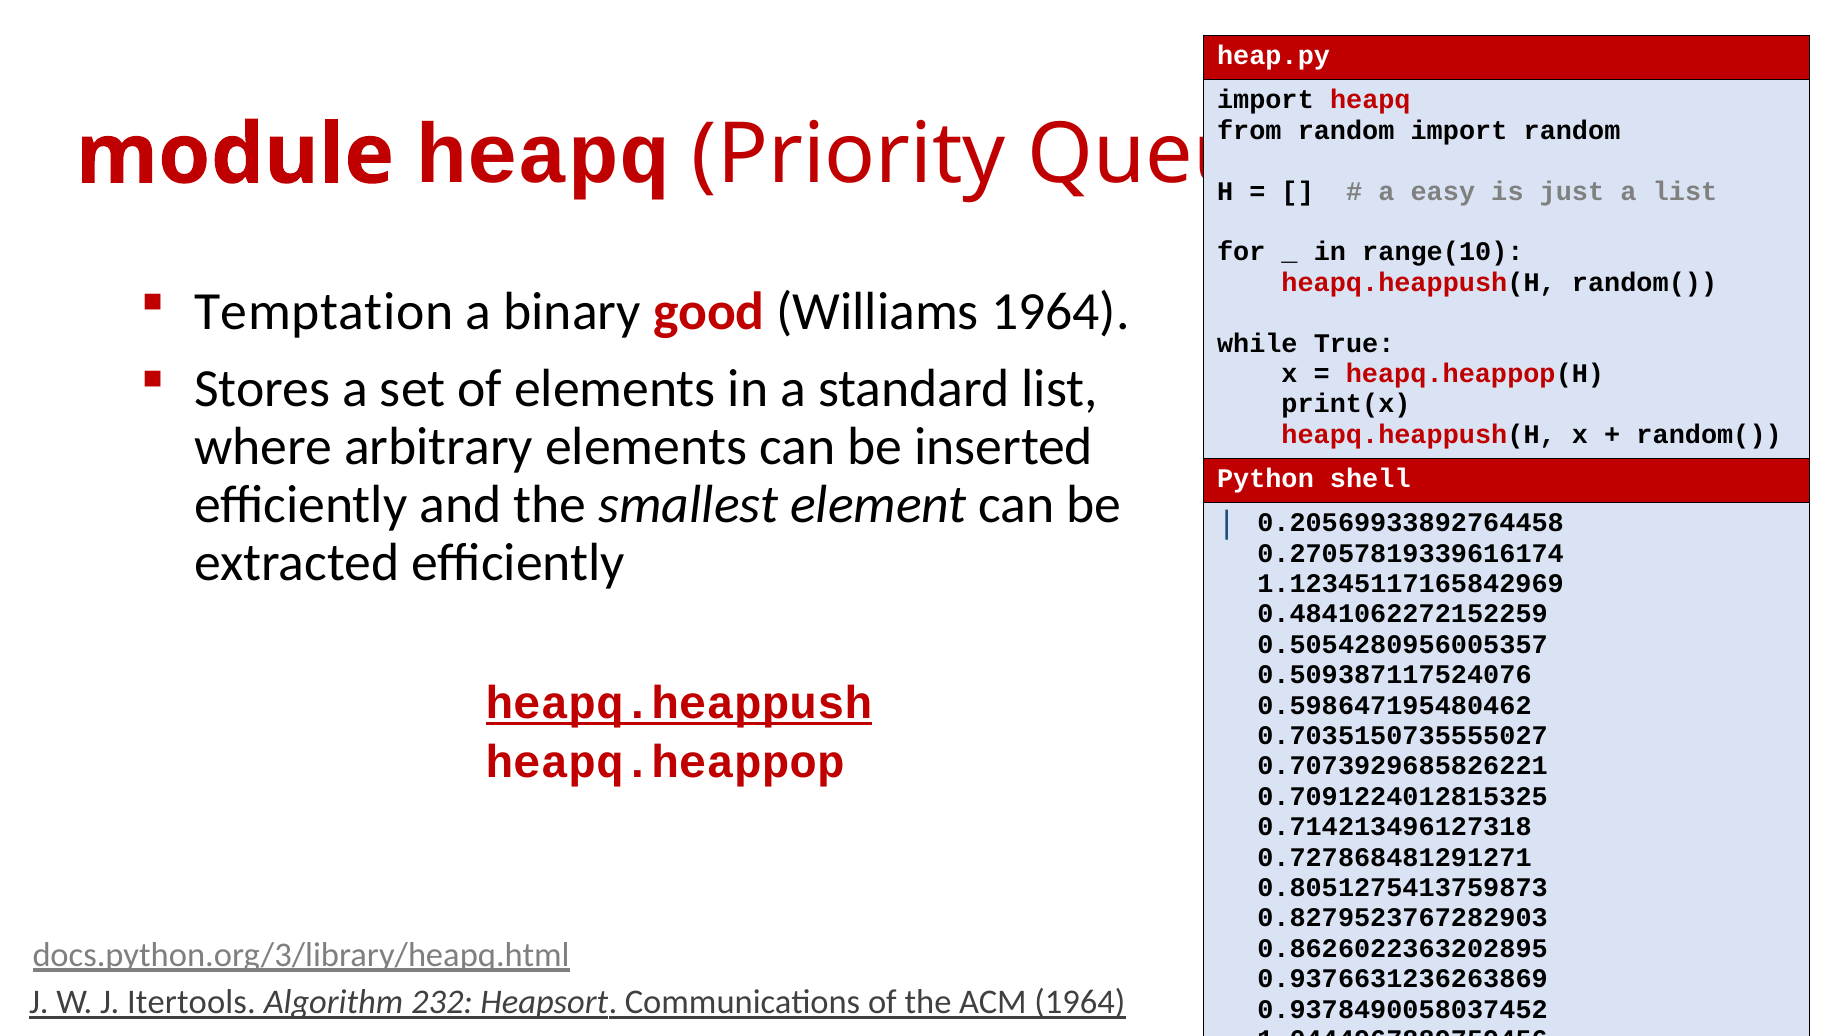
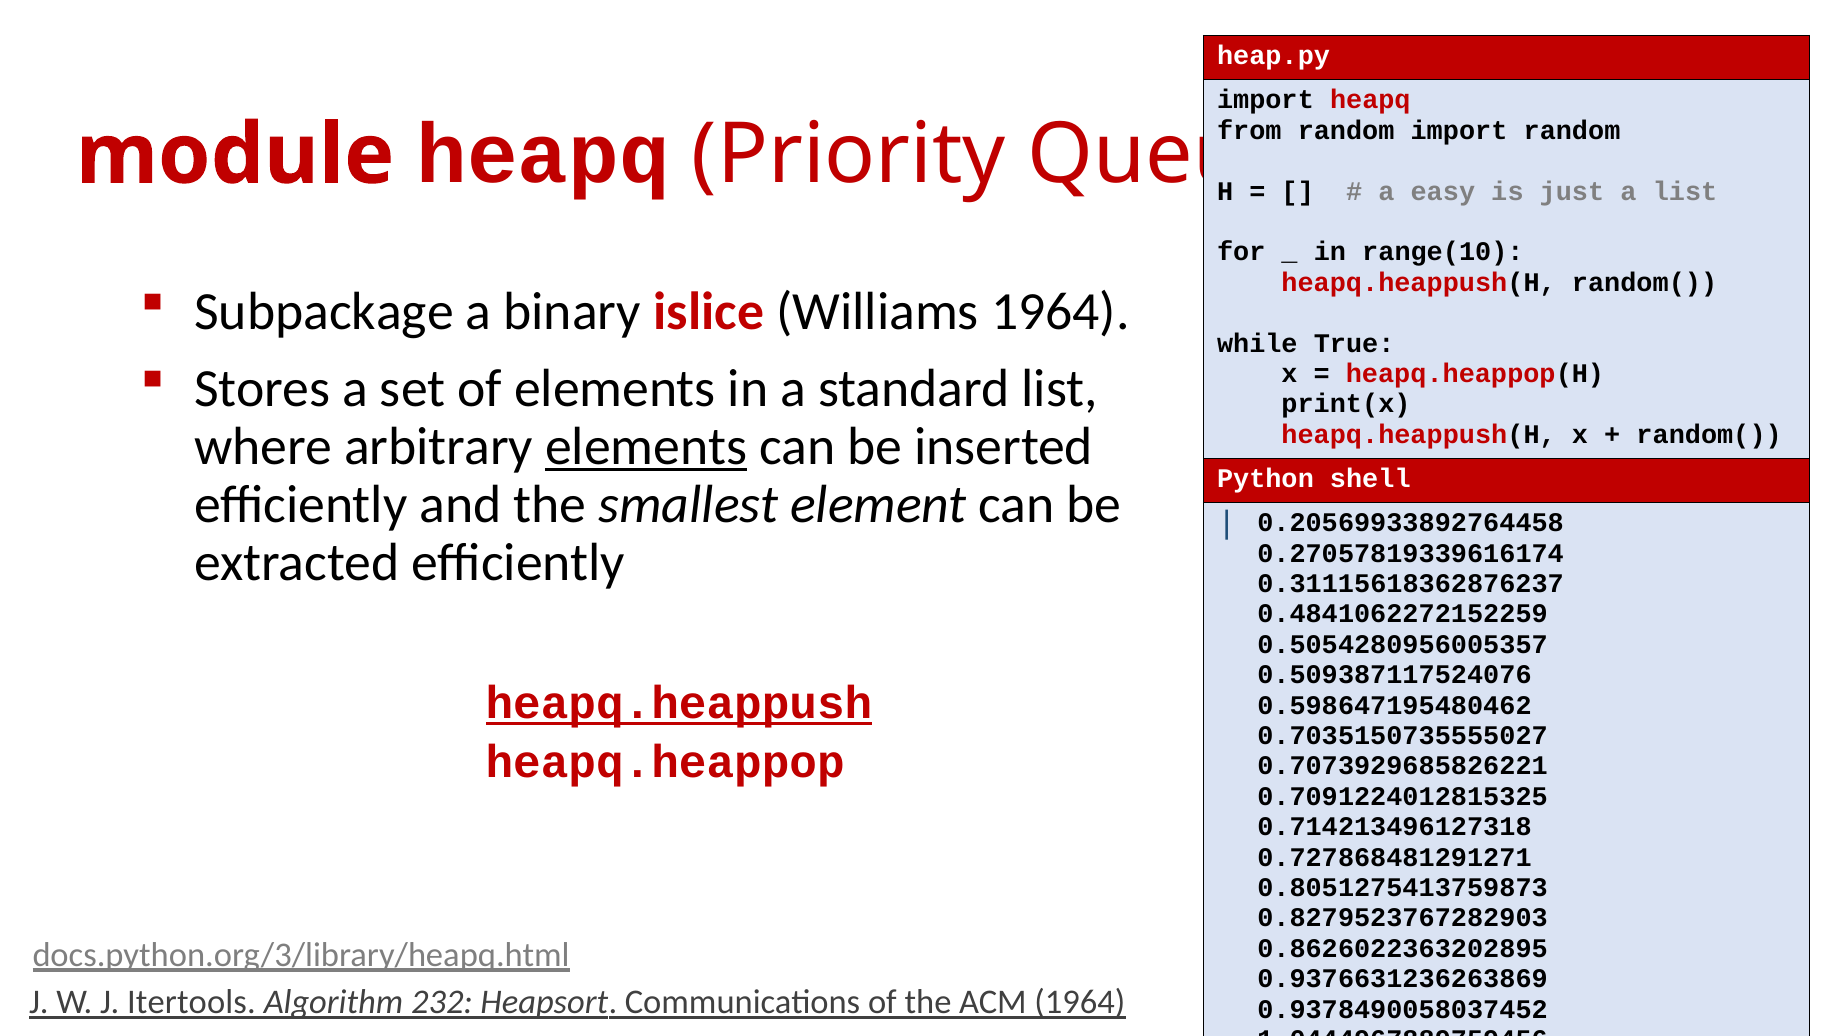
Temptation: Temptation -> Subpackage (324, 311)
good: good -> islice (709, 311)
elements underline: none -> present (646, 446)
1.12345117165842969: 1.12345117165842969 -> 0.31115618362876237 (1411, 583)
